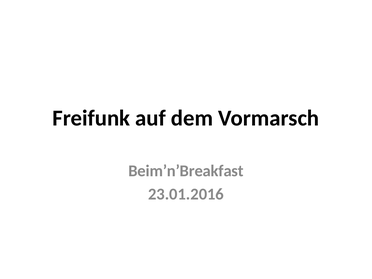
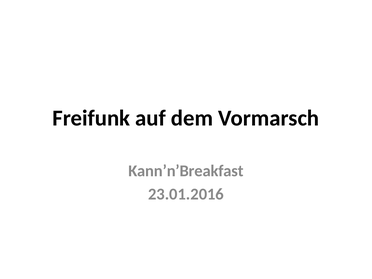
Beim’n’Breakfast: Beim’n’Breakfast -> Kann’n’Breakfast (186, 171)
